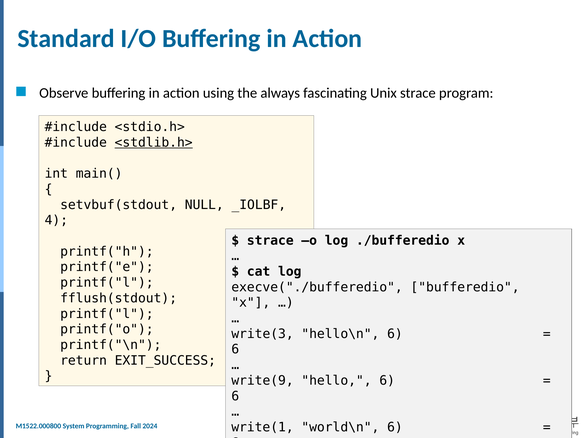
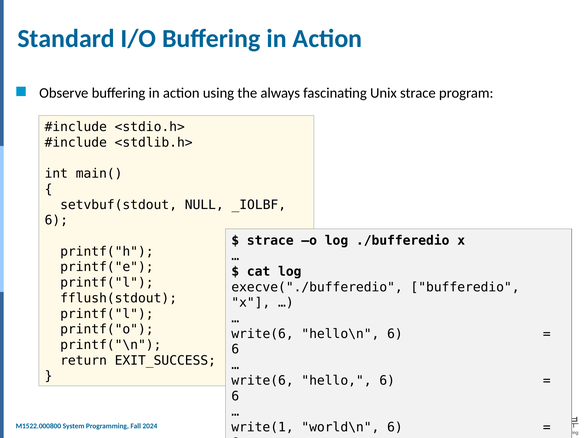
<stdlib.h> underline: present -> none (154, 143)
4: 4 -> 6 (56, 220)
write(3: write(3 -> write(6 (263, 334)
write(9: write(9 -> write(6 (263, 381)
